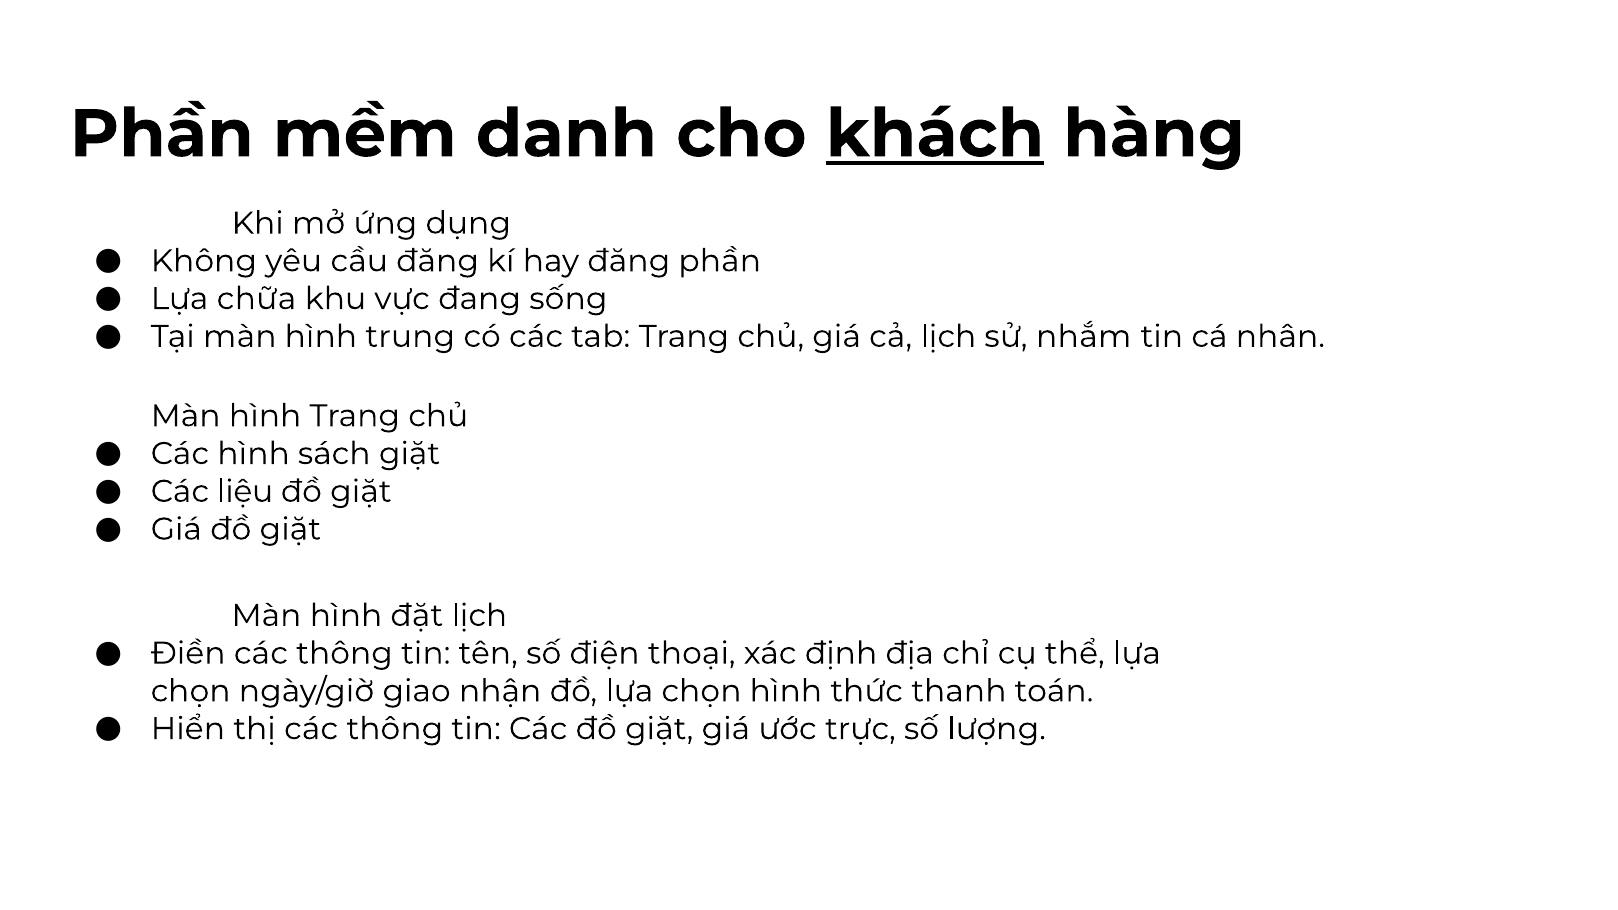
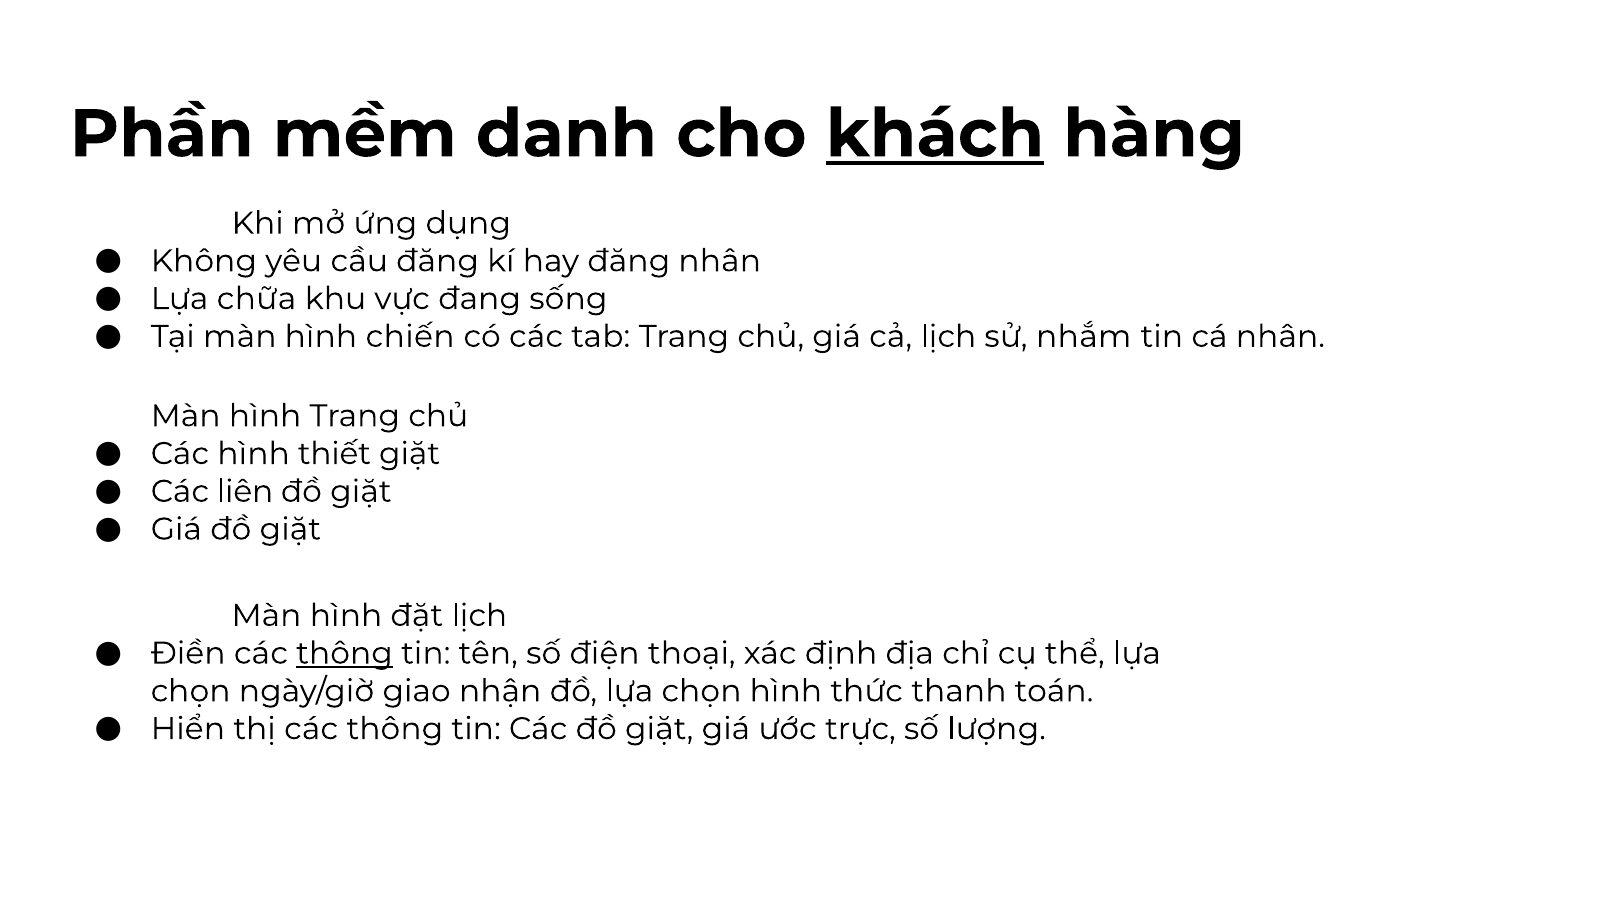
đăng phần: phần -> nhân (720, 261)
trung: trung -> chiến (410, 337)
sách: sách -> thiết (334, 454)
liệu: liệu -> liên (245, 492)
thông underline: none -> present (344, 653)
